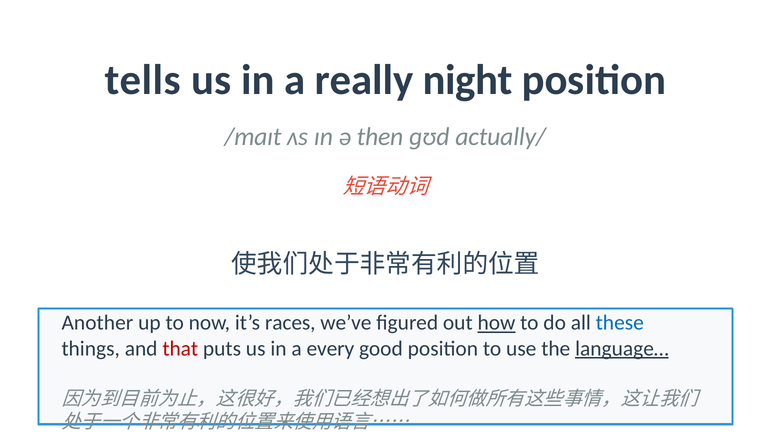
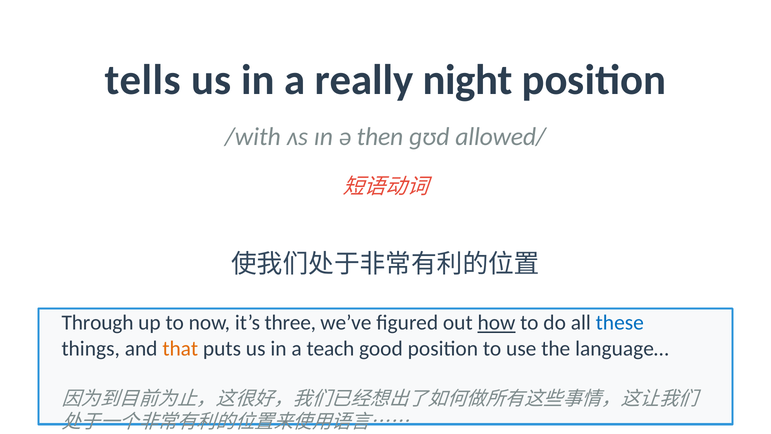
/maɪt: /maɪt -> /with (253, 137)
actually/: actually/ -> allowed/ (501, 137)
Another: Another -> Through (98, 323)
races: races -> three (290, 323)
that colour: red -> orange (180, 348)
every: every -> teach (330, 348)
language… underline: present -> none (622, 348)
